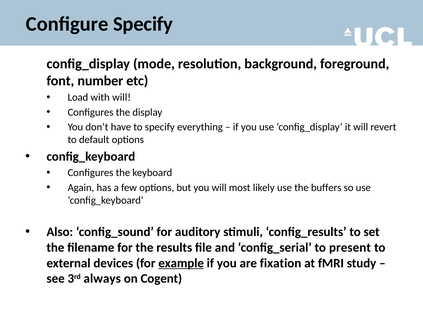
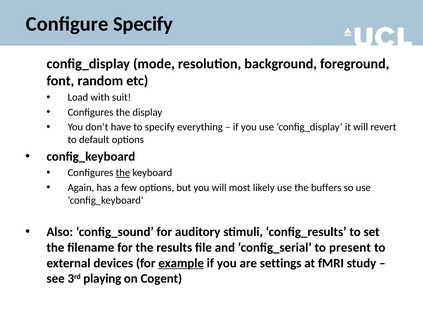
number: number -> random (100, 81)
with will: will -> suit (122, 97)
the underline: none -> present (123, 172)
fixation: fixation -> settings (281, 262)
always: always -> playing (102, 278)
